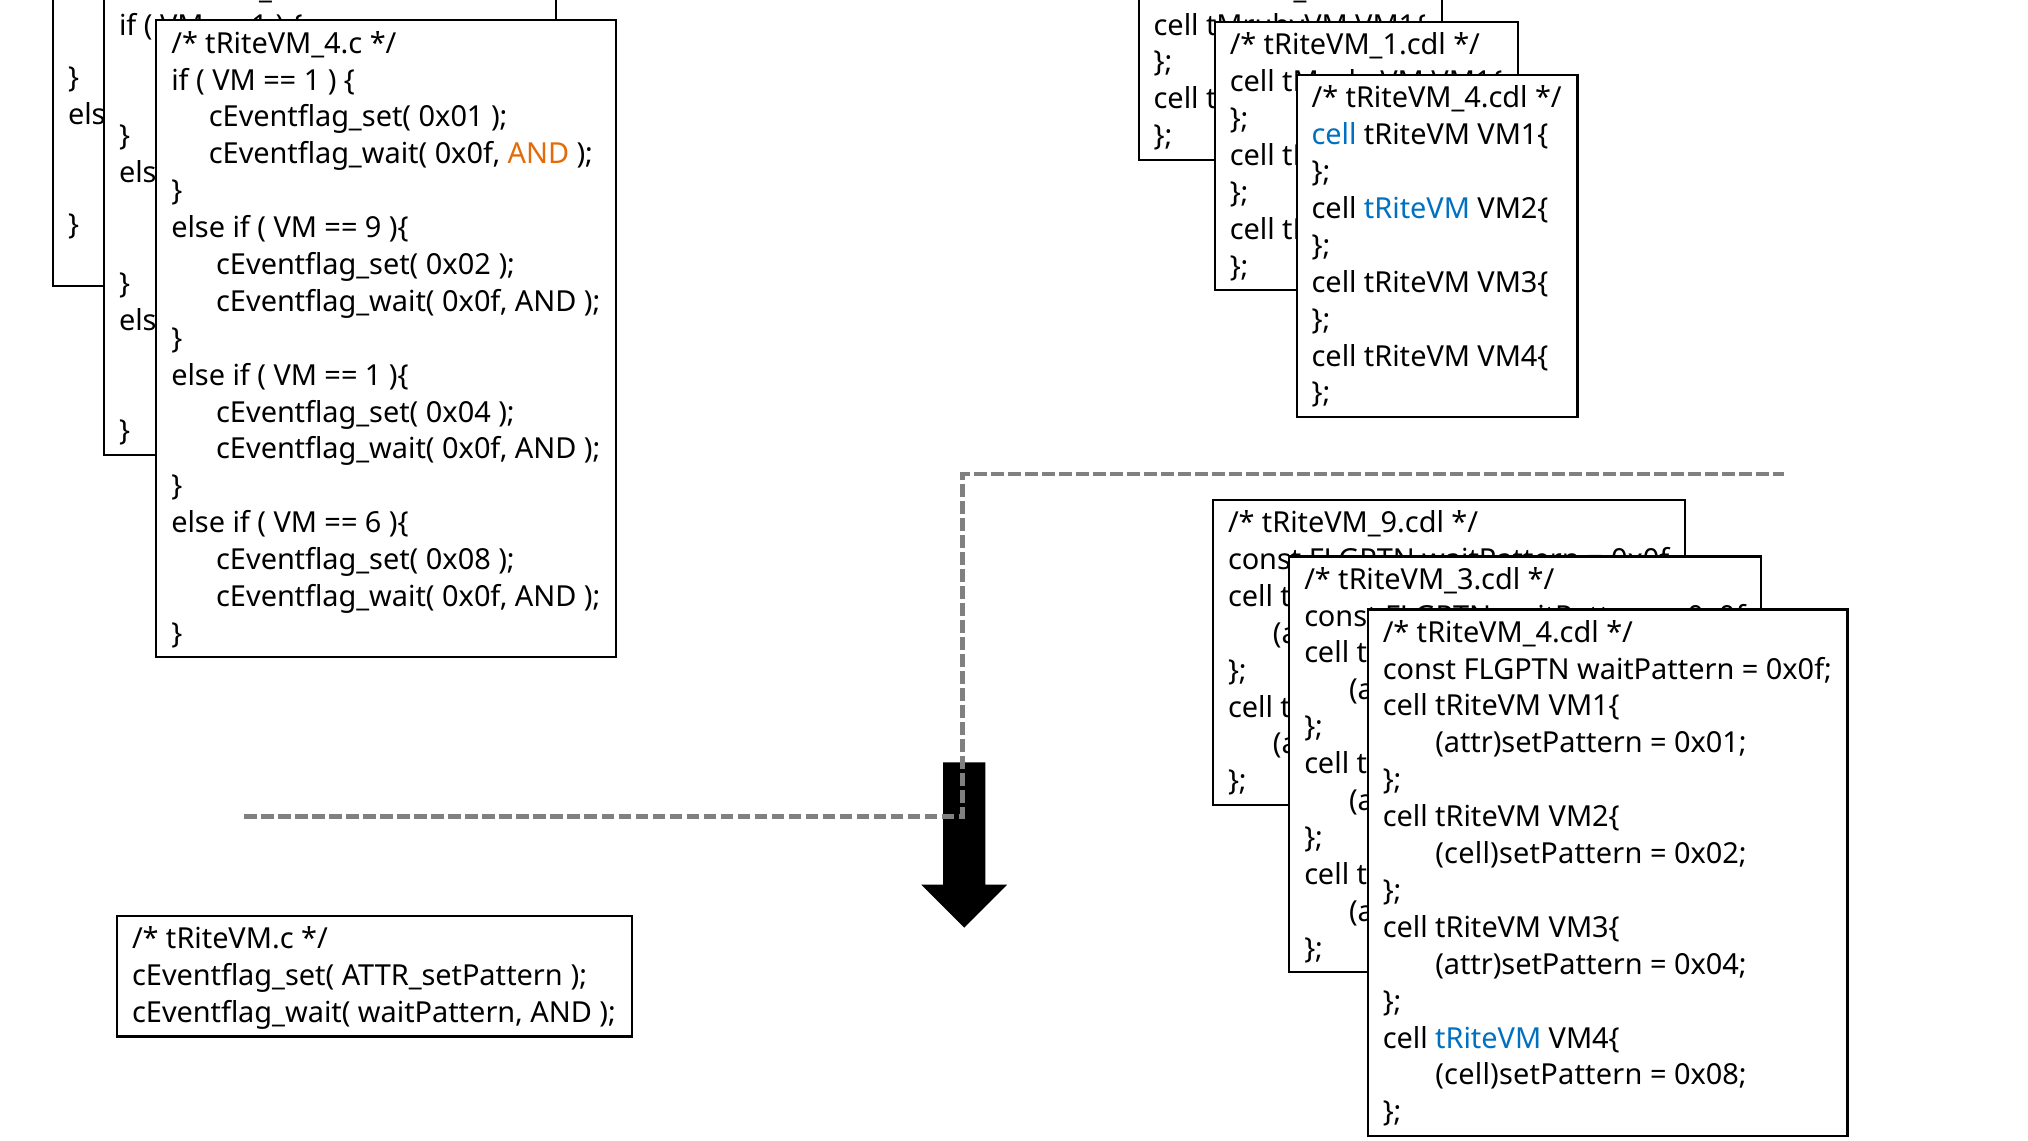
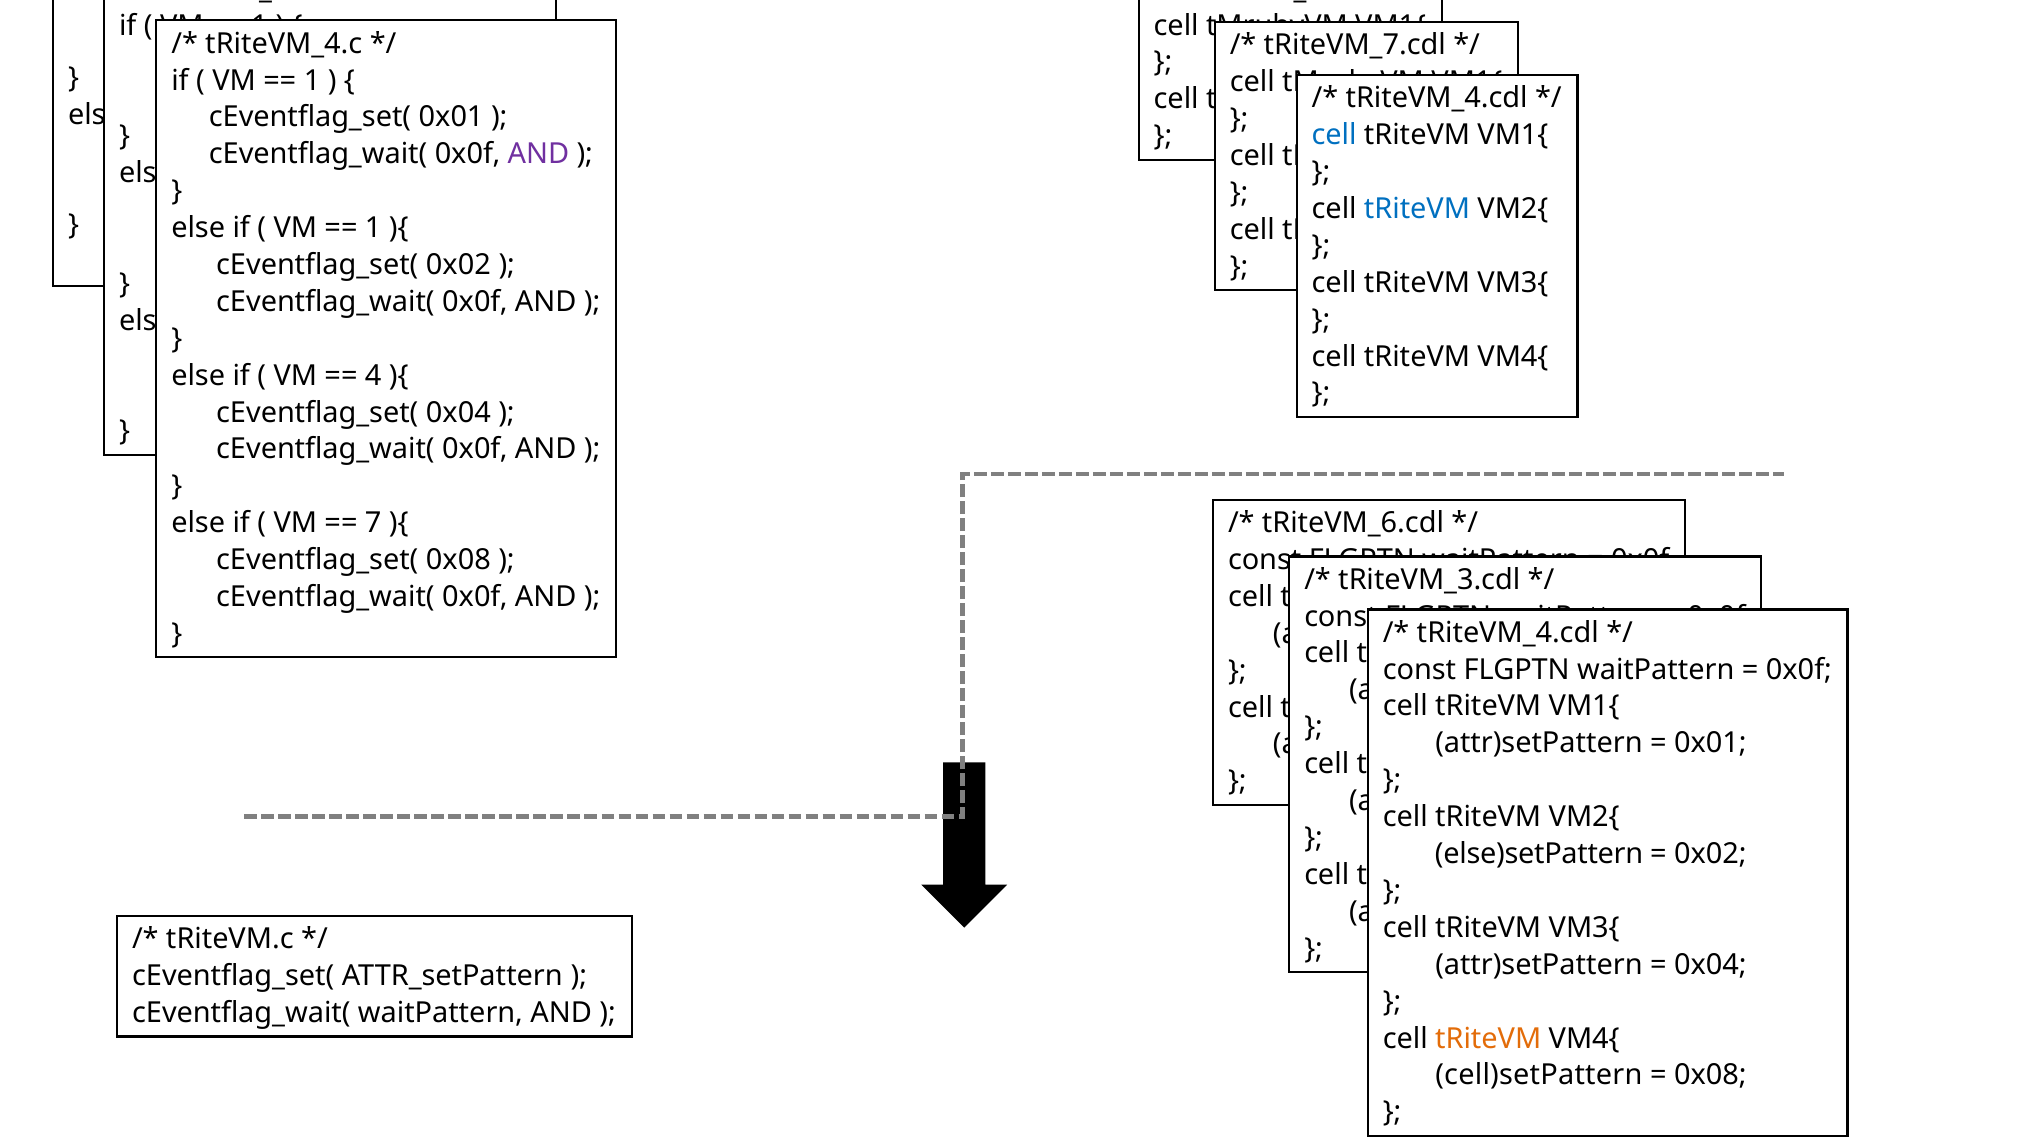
tRiteVM_1.cdl: tRiteVM_1.cdl -> tRiteVM_7.cdl (1355, 45)
AND colour: orange -> purple (538, 154)
9: 9 -> 1 (373, 228)
1: 1 -> 4 (373, 376)
tRiteVM_9.cdl: tRiteVM_9.cdl -> tRiteVM_6.cdl (1353, 523)
6: 6 -> 7 (373, 523)
cell)setPattern: cell)setPattern -> else)setPattern (1539, 854)
tRiteVM colour: blue -> orange (1488, 1038)
